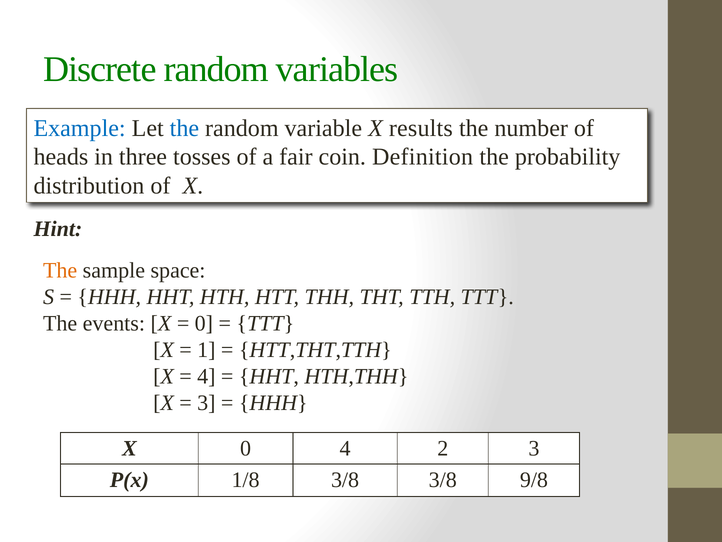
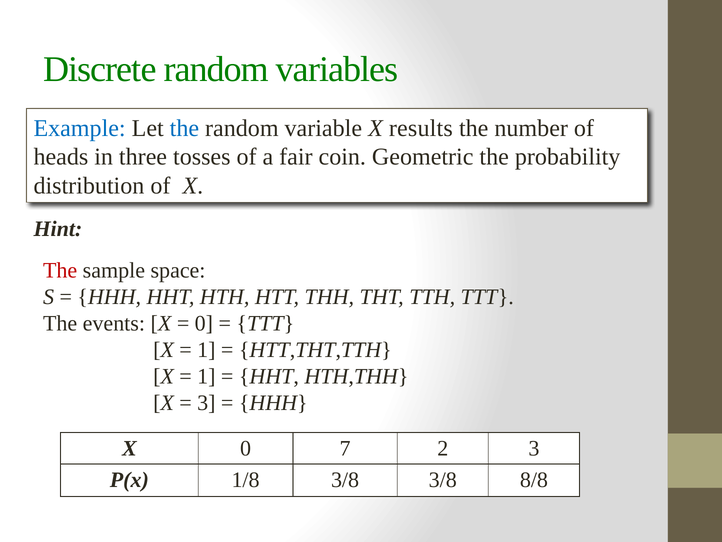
Definition: Definition -> Geometric (423, 157)
The colour: orange -> red (60, 270)
4: 4 -> 1 (206, 376)
0 4: 4 -> 7 (345, 448)
9/8: 9/8 -> 8/8 (534, 480)
